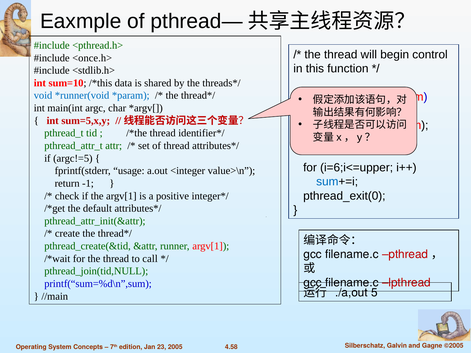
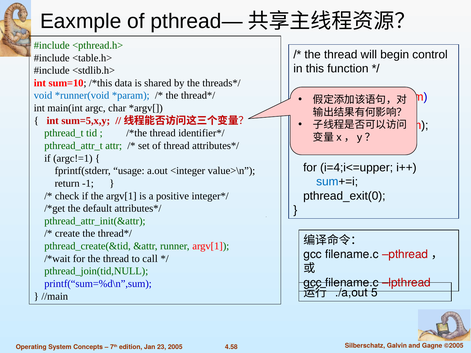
<once.h>: <once.h> -> <table.h> (92, 58)
argc!=5: argc!=5 -> argc!=1 (73, 158)
i=6;i<=upper: i=6;i<=upper -> i=4;i<=upper (357, 168)
